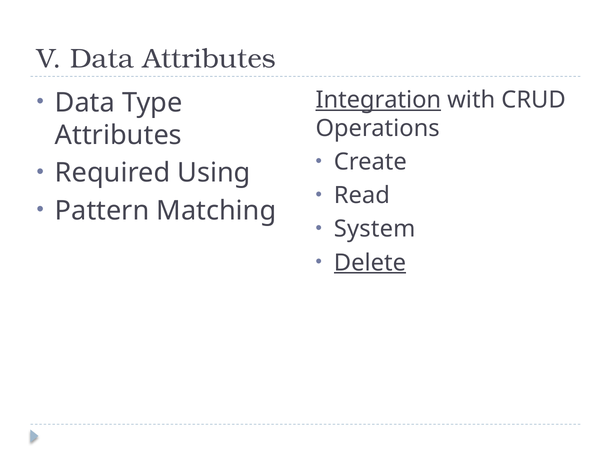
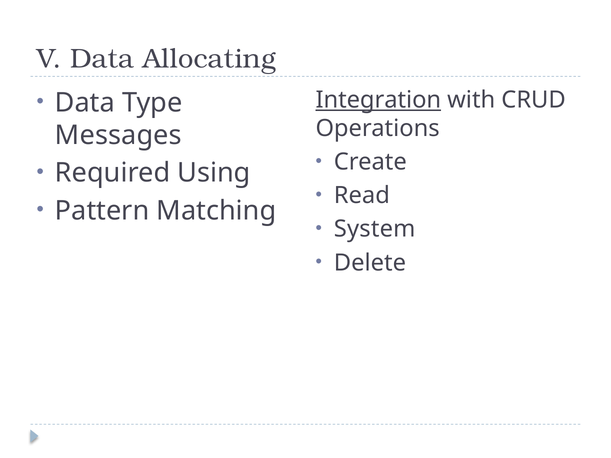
Data Attributes: Attributes -> Allocating (209, 59)
Attributes: Attributes -> Messages (118, 135)
Delete underline: present -> none (370, 263)
